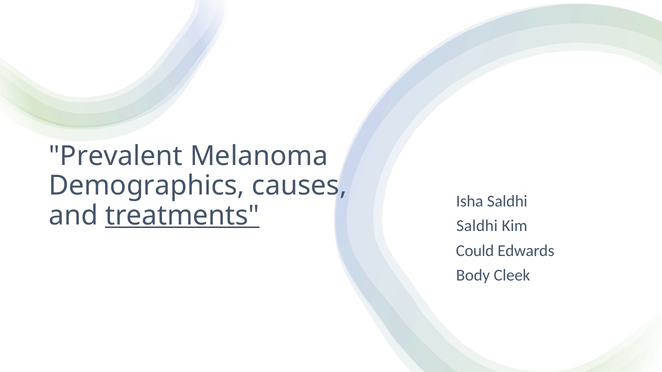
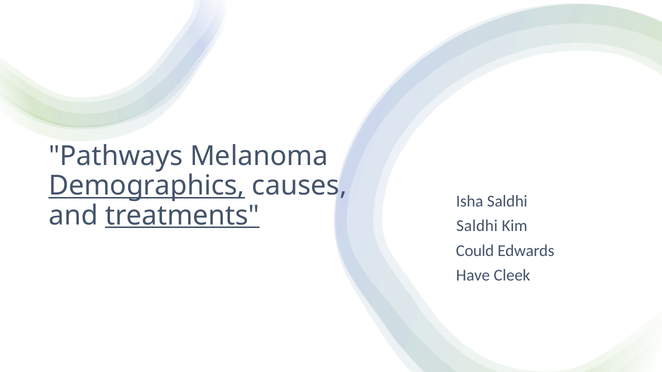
Prevalent: Prevalent -> Pathways (116, 156)
Demographics underline: none -> present (147, 186)
Body: Body -> Have (473, 276)
